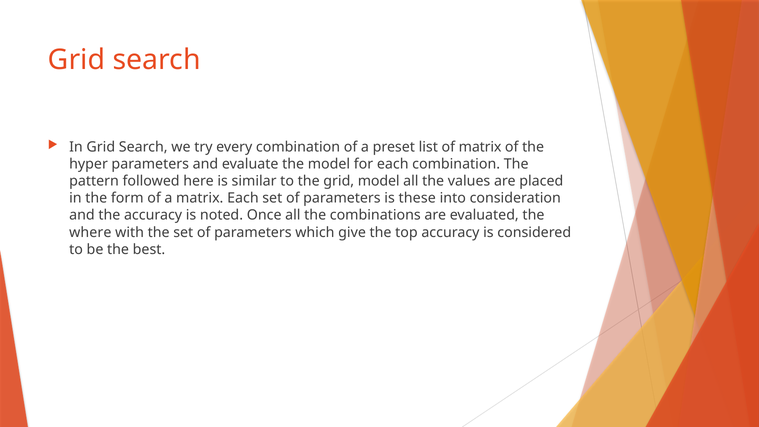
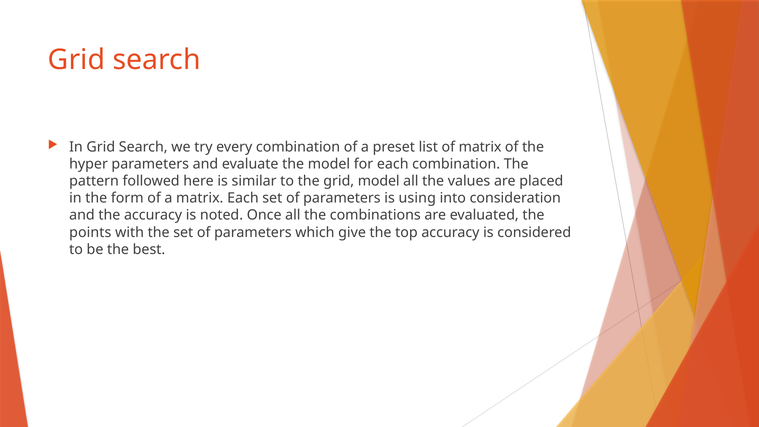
these: these -> using (417, 198)
where: where -> points (90, 232)
